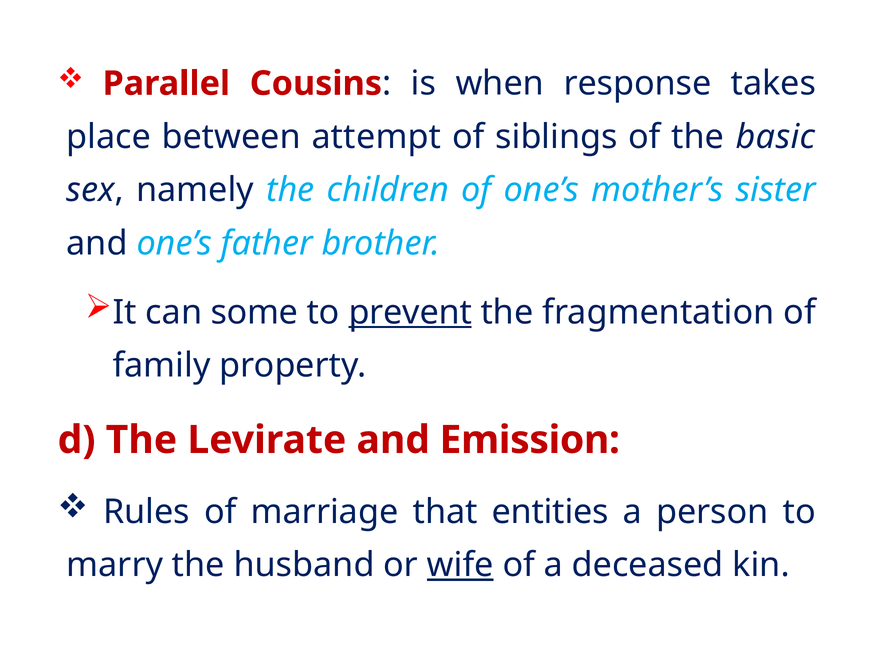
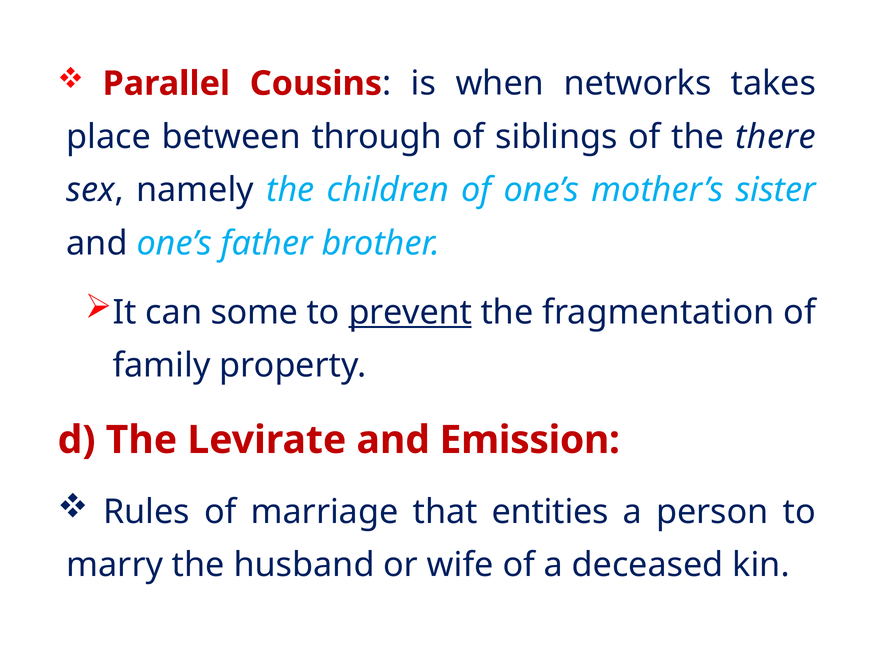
response: response -> networks (638, 84)
attempt: attempt -> through (377, 137)
basic: basic -> there (775, 137)
wife underline: present -> none (460, 565)
